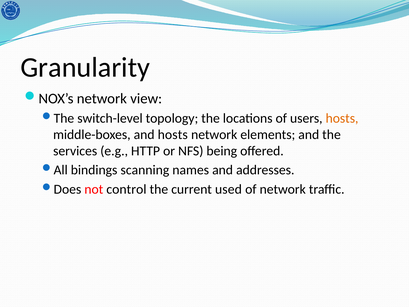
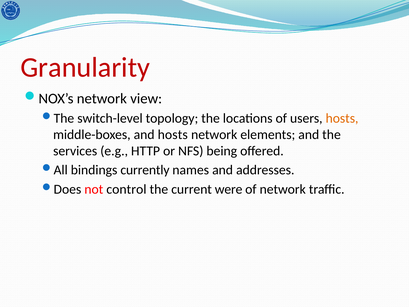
Granularity colour: black -> red (85, 68)
scanning: scanning -> currently (145, 170)
used: used -> were (229, 189)
